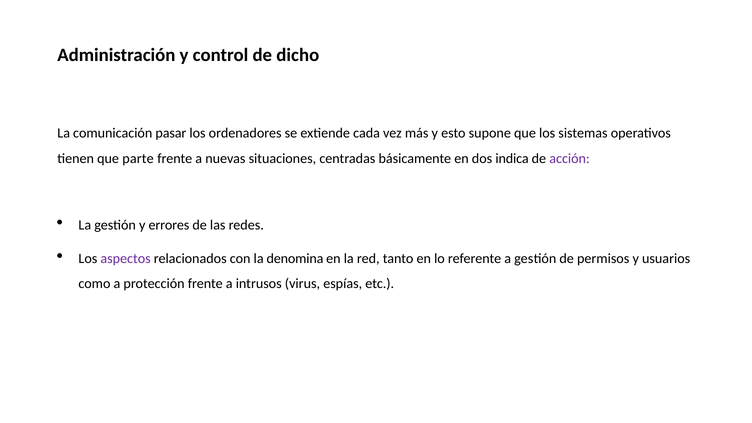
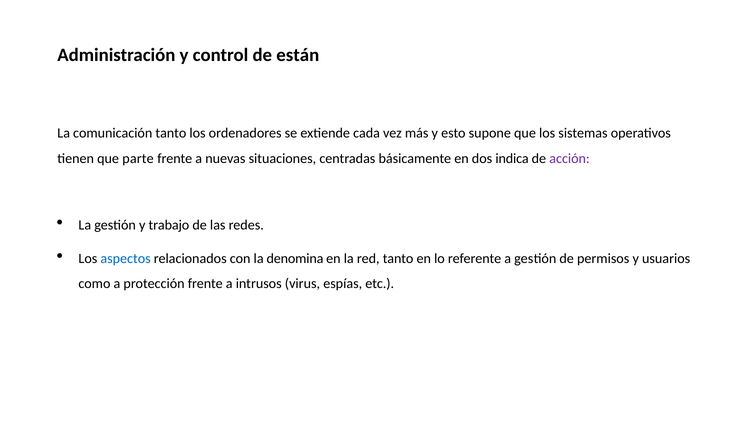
dicho: dicho -> están (298, 55)
comunicación pasar: pasar -> tanto (171, 133)
errores: errores -> trabajo (169, 225)
aspectos colour: purple -> blue (126, 258)
